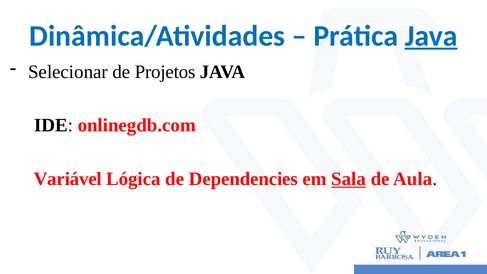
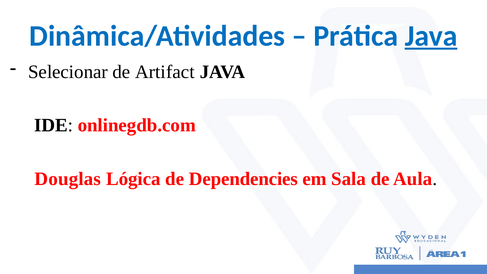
Projetos: Projetos -> Artifact (165, 72)
Variável: Variável -> Douglas (68, 179)
Sala underline: present -> none (349, 179)
